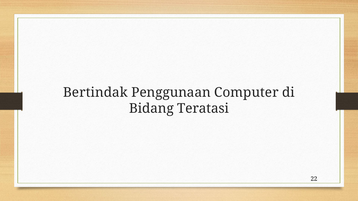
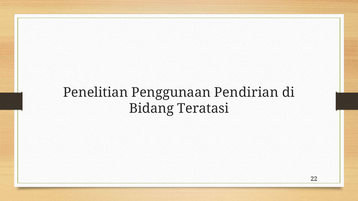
Bertindak: Bertindak -> Penelitian (95, 93)
Computer: Computer -> Pendirian (246, 93)
